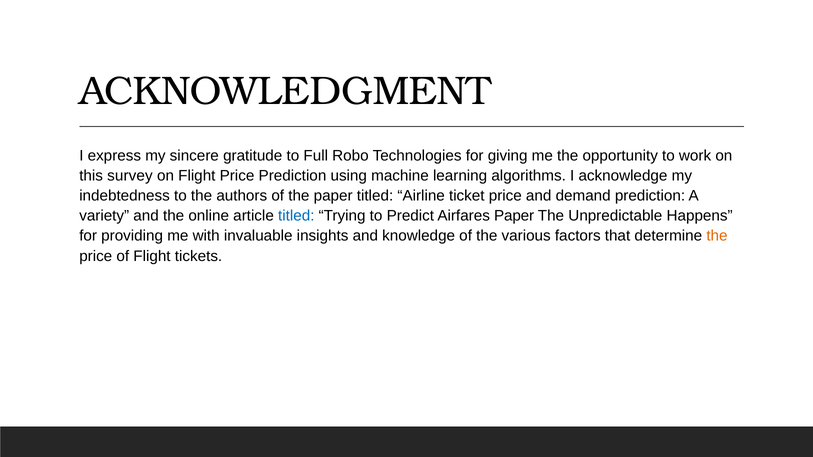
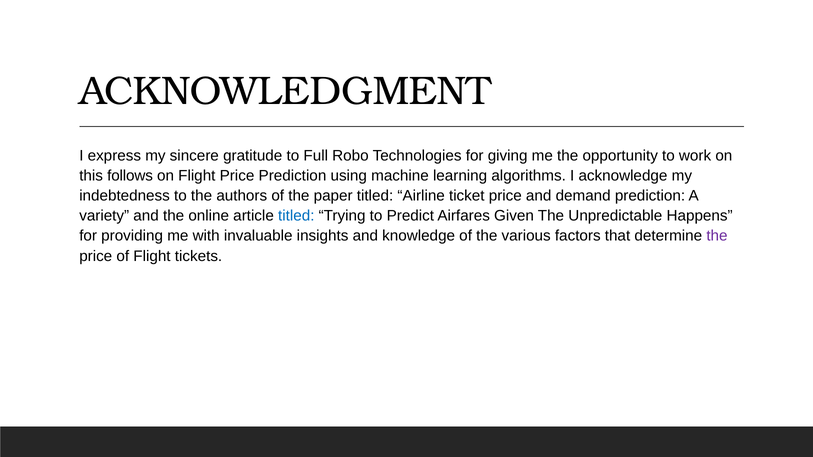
survey: survey -> follows (130, 176)
Airfares Paper: Paper -> Given (514, 216)
the colour: orange -> purple (717, 236)
